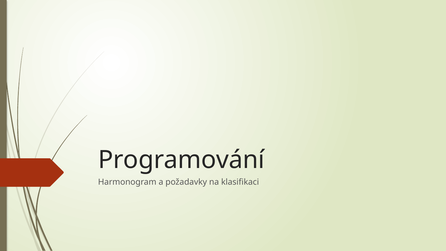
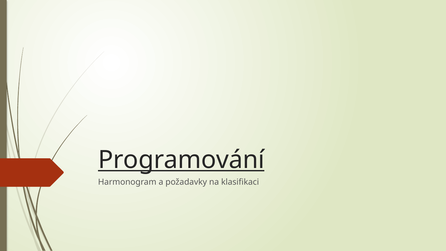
Programování underline: none -> present (181, 160)
